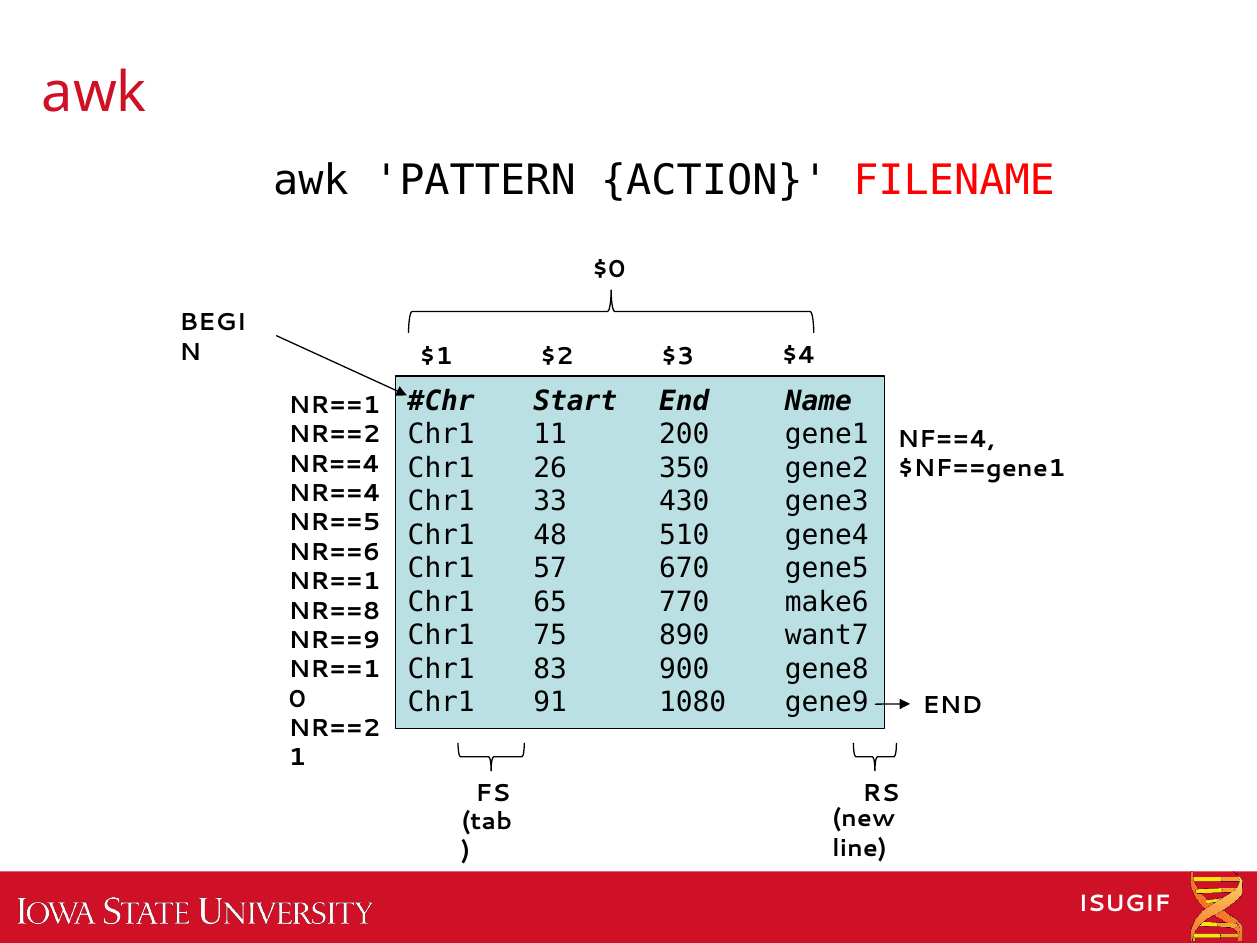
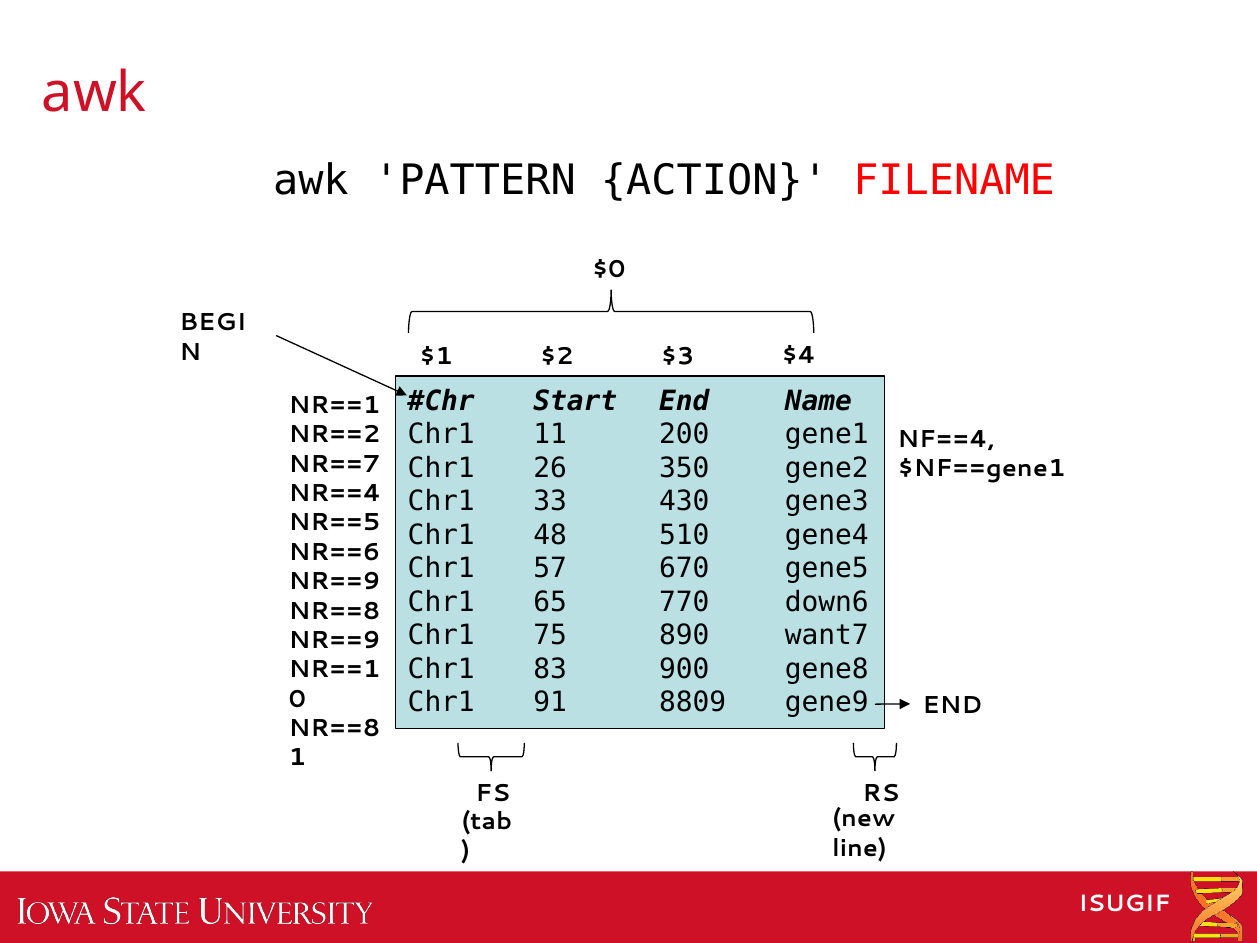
NR==4: NR==4 -> NR==7 (334, 464)
NR==1: NR==1 -> NR==9 (334, 581)
make6: make6 -> down6 (827, 602)
1080: 1080 -> 8809 (693, 702)
NR==2: NR==2 -> NR==8 (334, 728)
